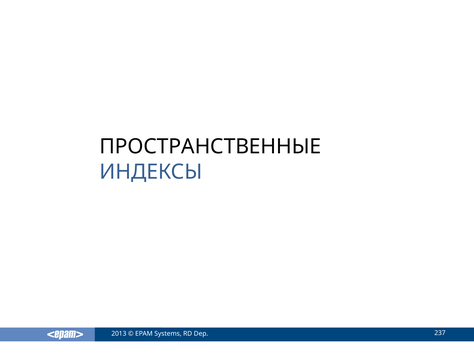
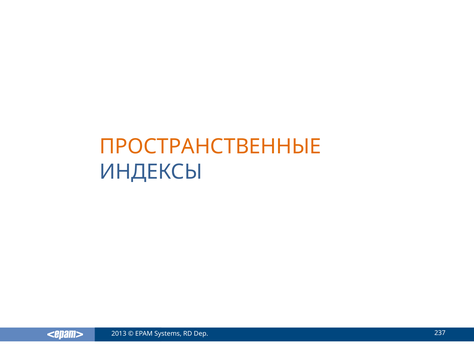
ПРОСТРАНСТВЕННЫЕ colour: black -> orange (210, 147)
